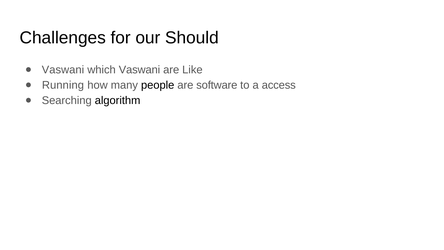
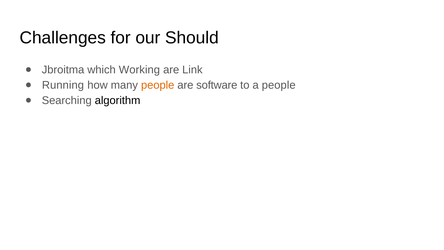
Vaswani: Vaswani -> Jbroitma (63, 70)
which Vaswani: Vaswani -> Working (139, 70)
Like: Like -> Link (192, 70)
people colour: black -> orange (158, 85)
a access: access -> people (279, 85)
